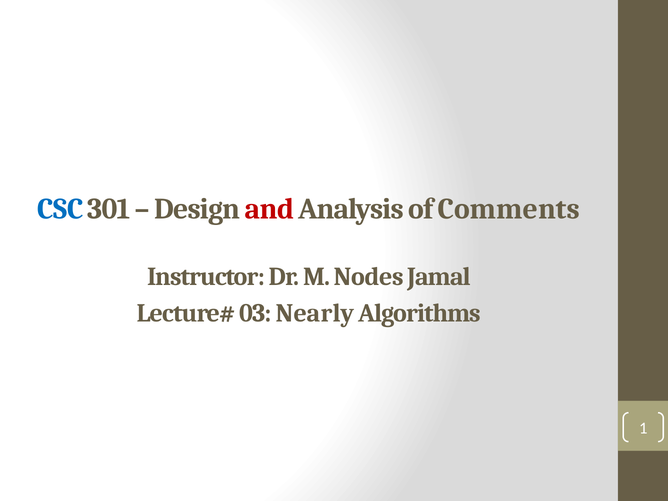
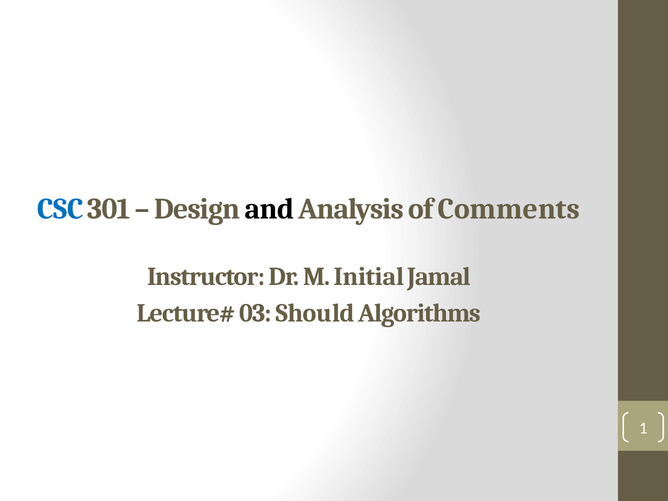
and colour: red -> black (269, 209)
Nodes: Nodes -> Initial (369, 277)
Nearly: Nearly -> Should (315, 313)
